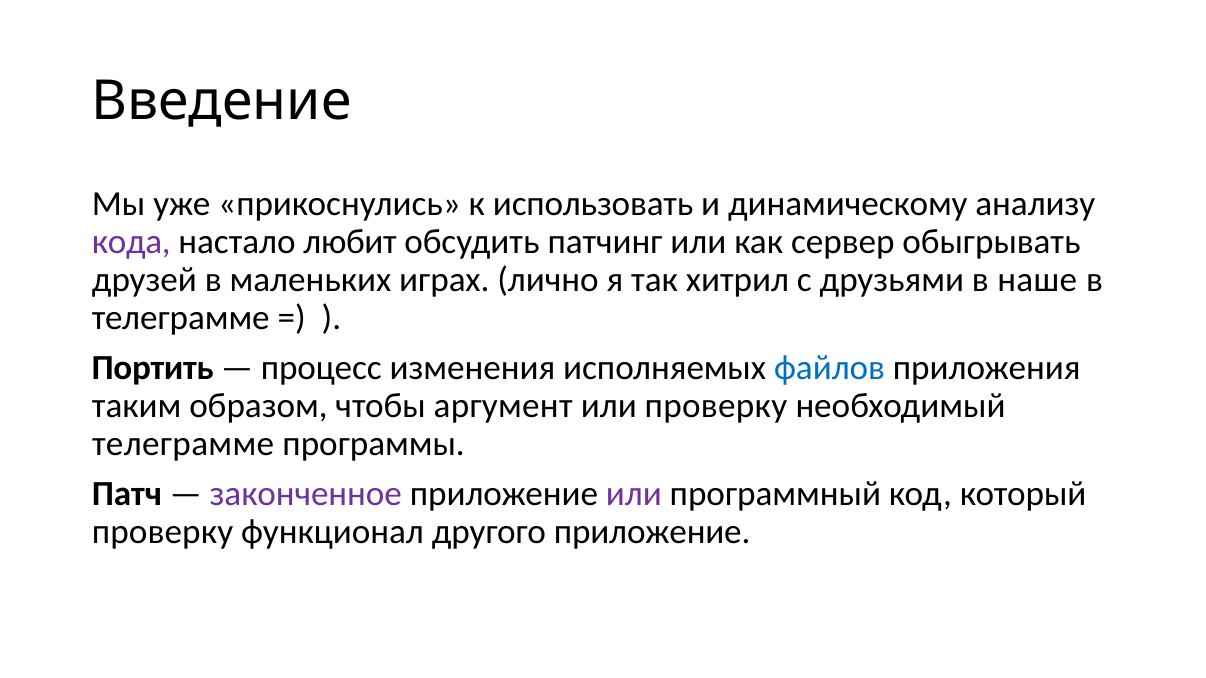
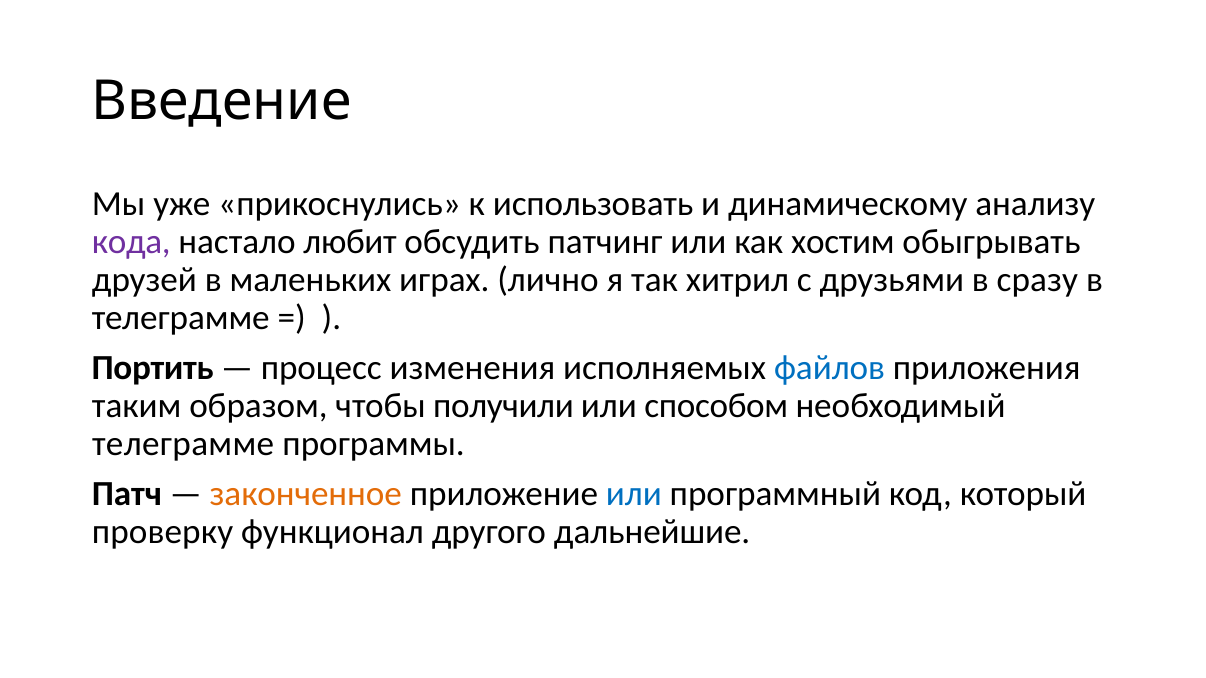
сервер: сервер -> хостим (843, 242)
наше: наше -> сразу (1037, 280)
аргумент: аргумент -> получили (503, 406)
или проверку: проверку -> способом (716, 406)
законченное colour: purple -> orange (306, 494)
или colour: purple -> blue (634, 494)
другого приложение: приложение -> дальнейшие (652, 532)
